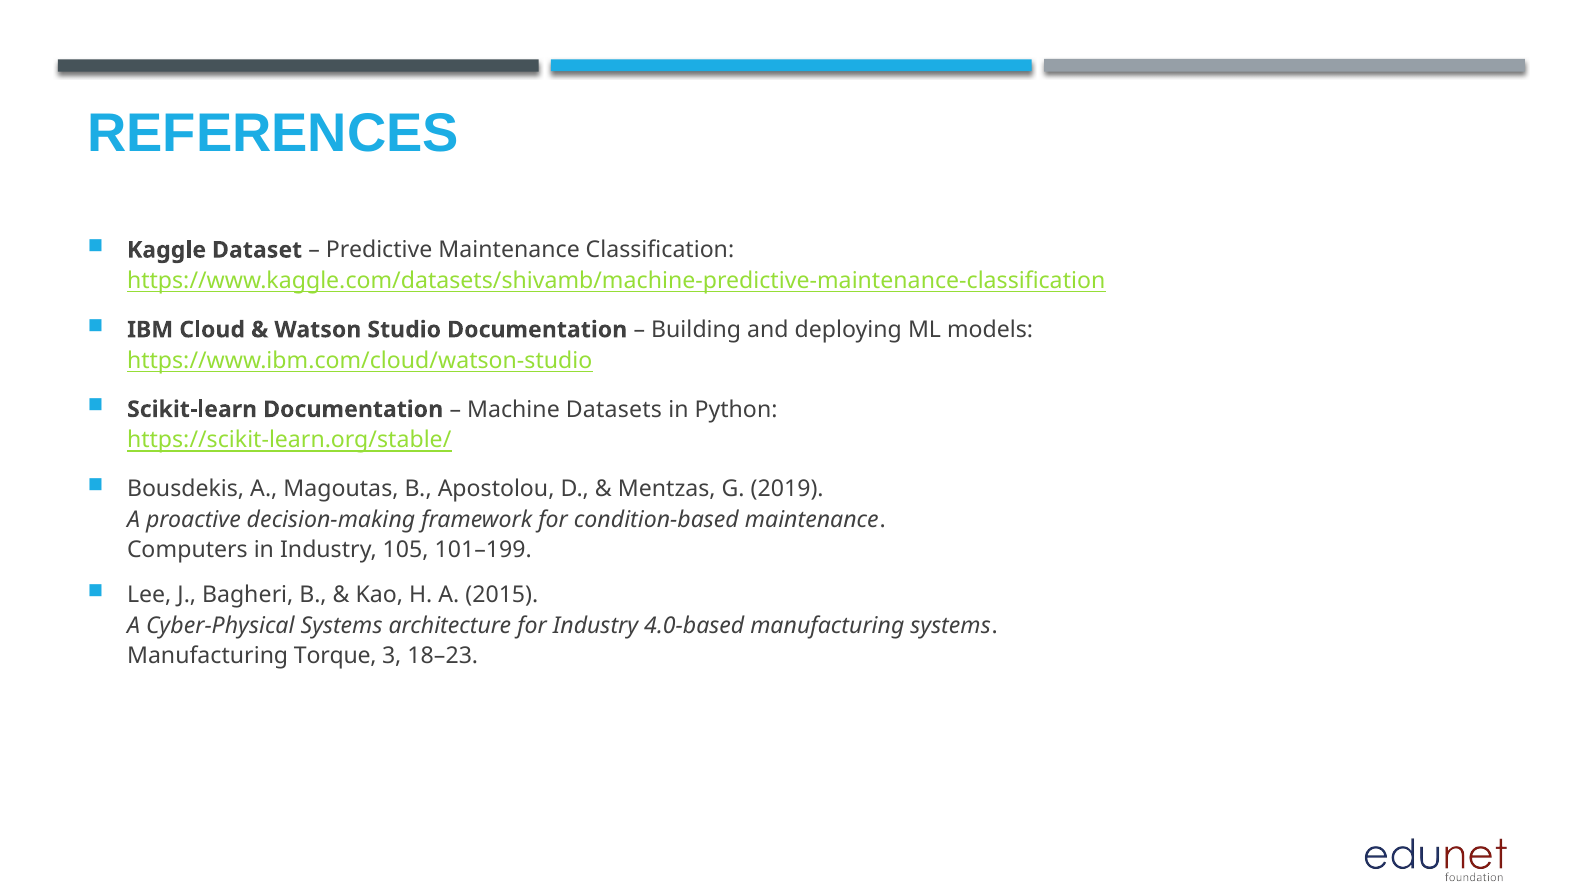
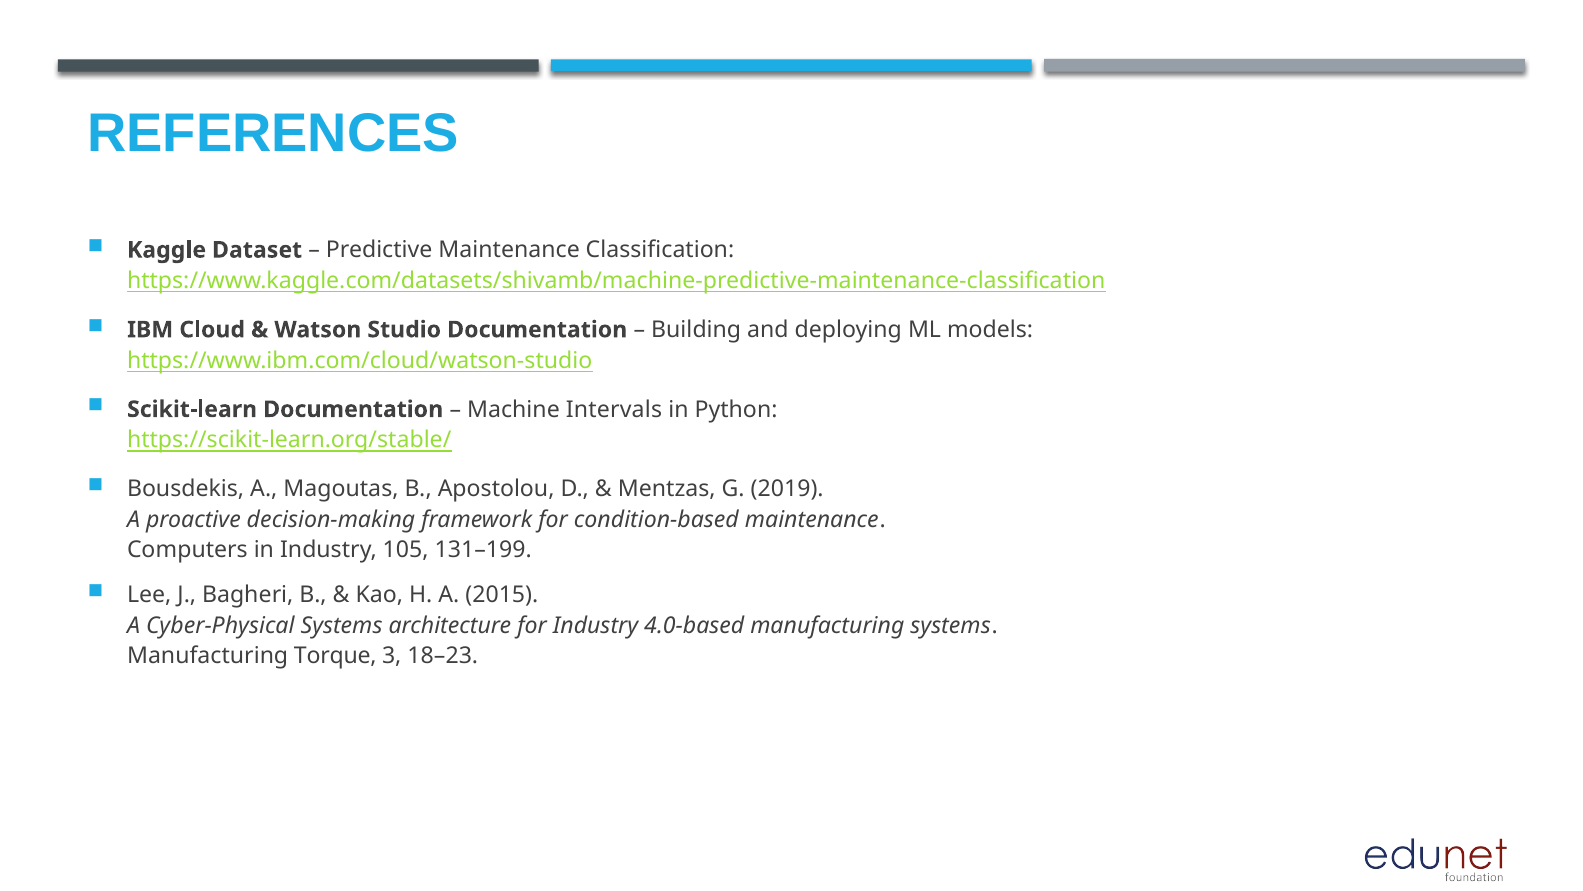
Datasets: Datasets -> Intervals (614, 409)
101–199: 101–199 -> 131–199 (483, 550)
